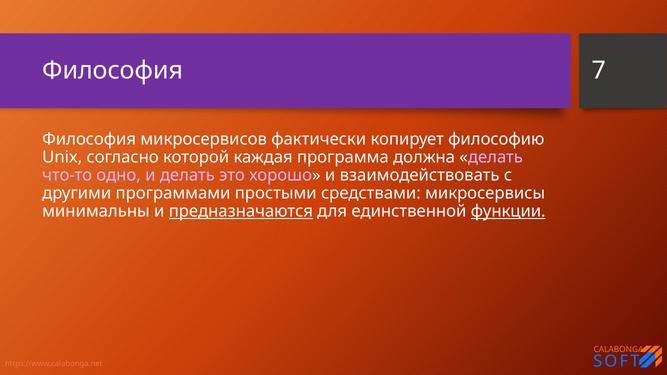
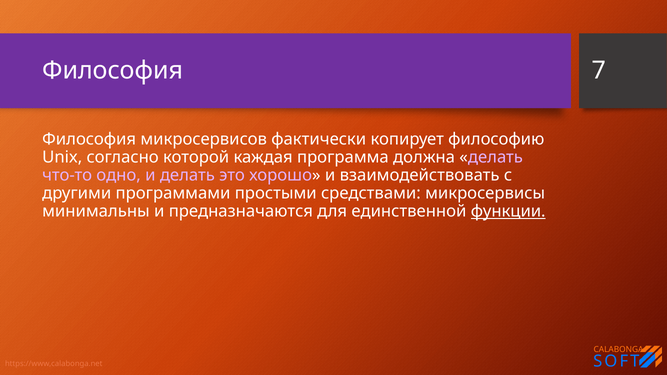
предназначаются underline: present -> none (241, 211)
